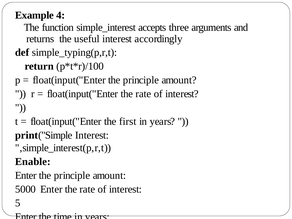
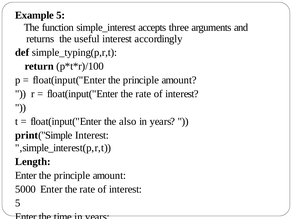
Example 4: 4 -> 5 (61, 15)
first: first -> also (128, 121)
Enable: Enable -> Length (33, 162)
